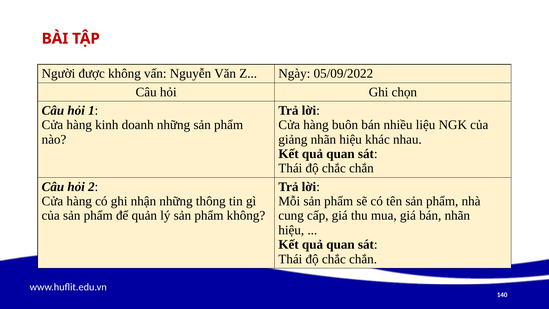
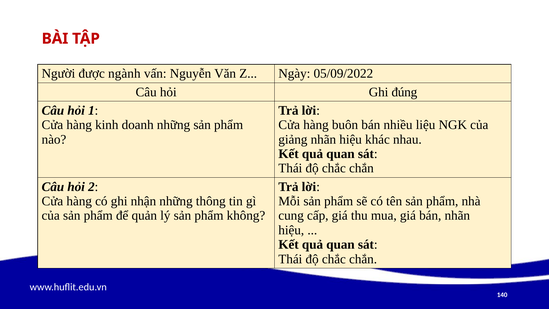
được không: không -> ngành (124, 74)
chọn: chọn -> đúng (404, 92)
